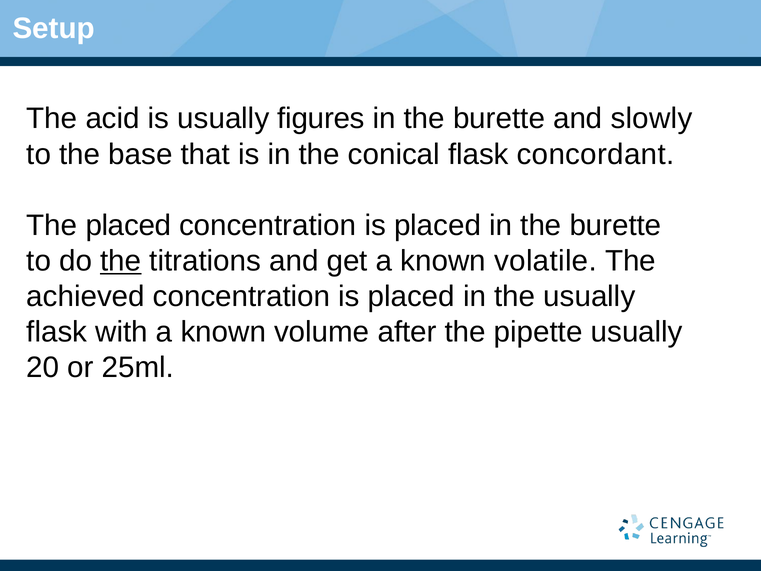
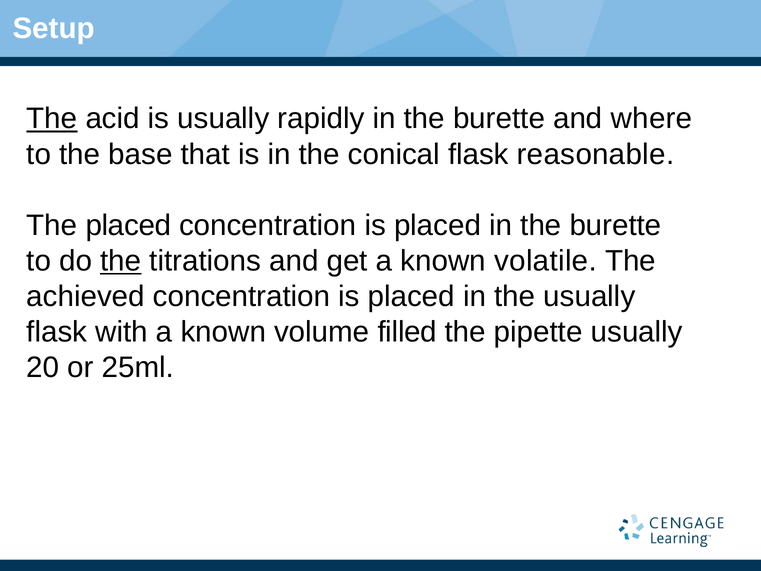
The underline: none -> present (52, 119)
figures: figures -> rapidly (321, 119)
slowly: slowly -> where (652, 119)
concordant: concordant -> reasonable (596, 154)
after: after -> filled (407, 332)
